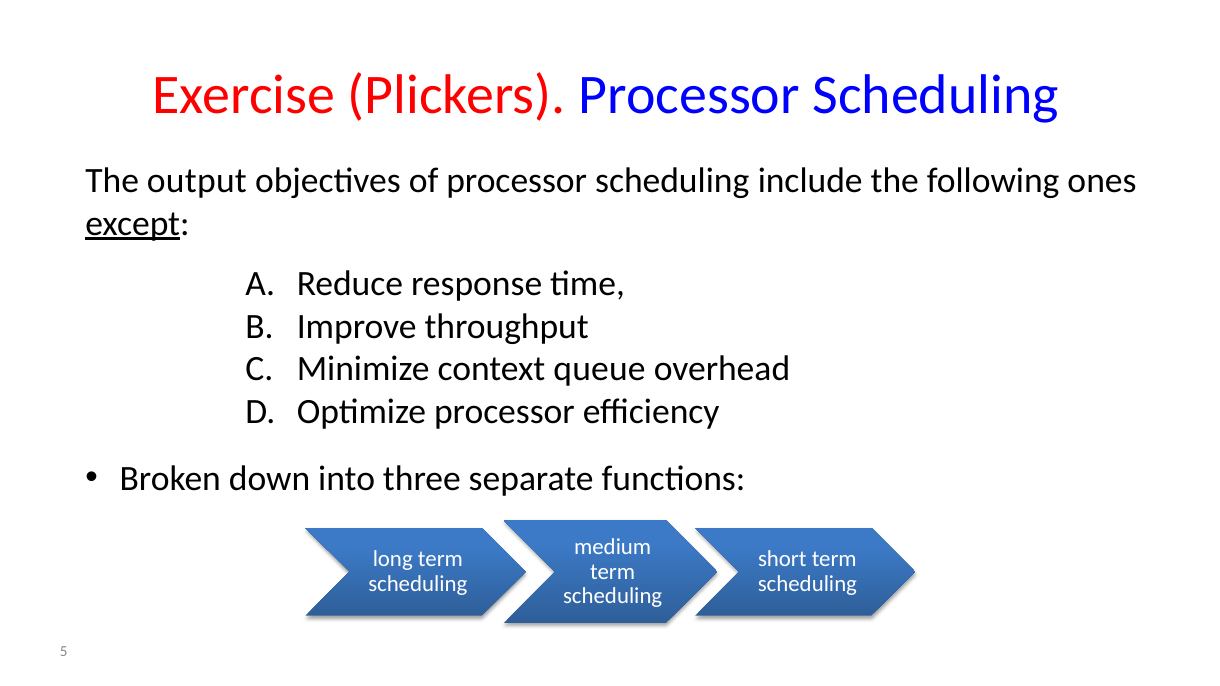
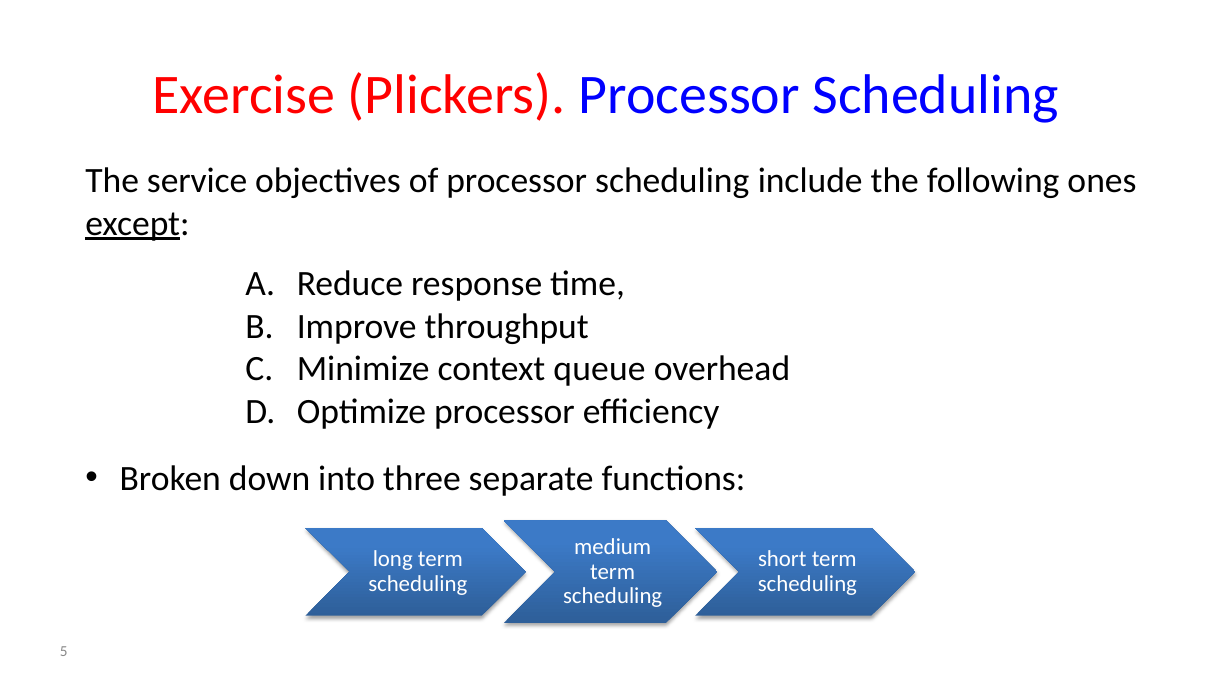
output: output -> service (197, 181)
